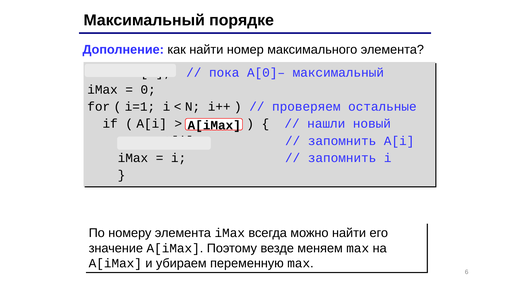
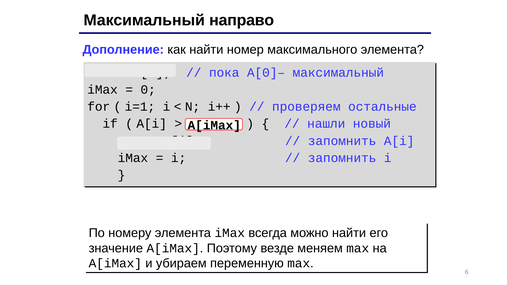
порядке: порядке -> направо (242, 20)
